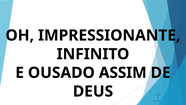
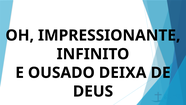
ASSIM: ASSIM -> DEIXA (123, 72)
